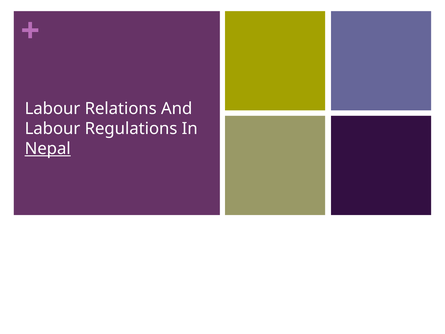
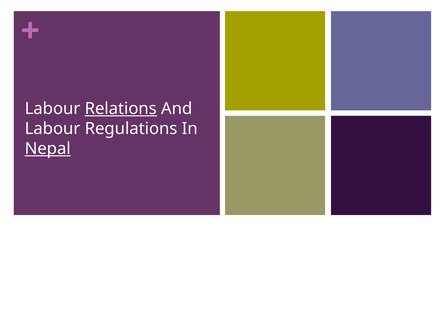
Relations underline: none -> present (121, 109)
